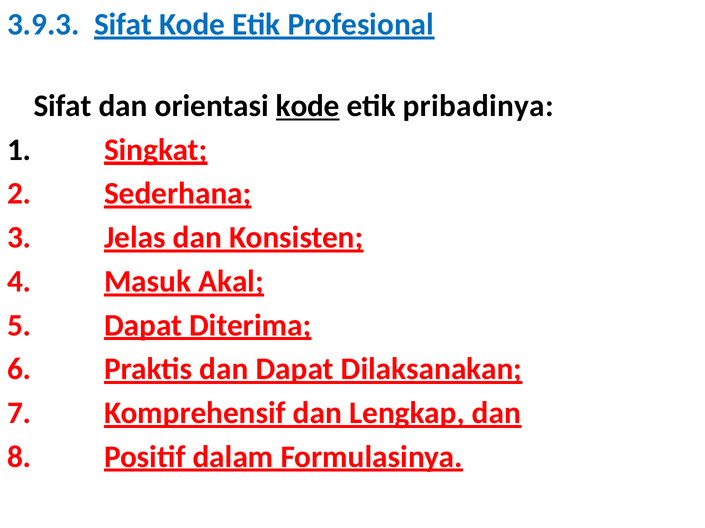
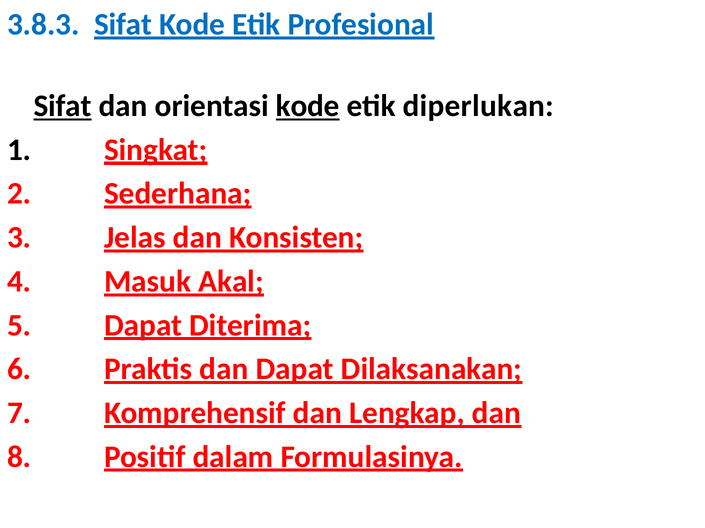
3.9.3: 3.9.3 -> 3.8.3 (43, 25)
Sifat underline: none -> present (63, 106)
pribadinya: pribadinya -> diperlukan (478, 106)
